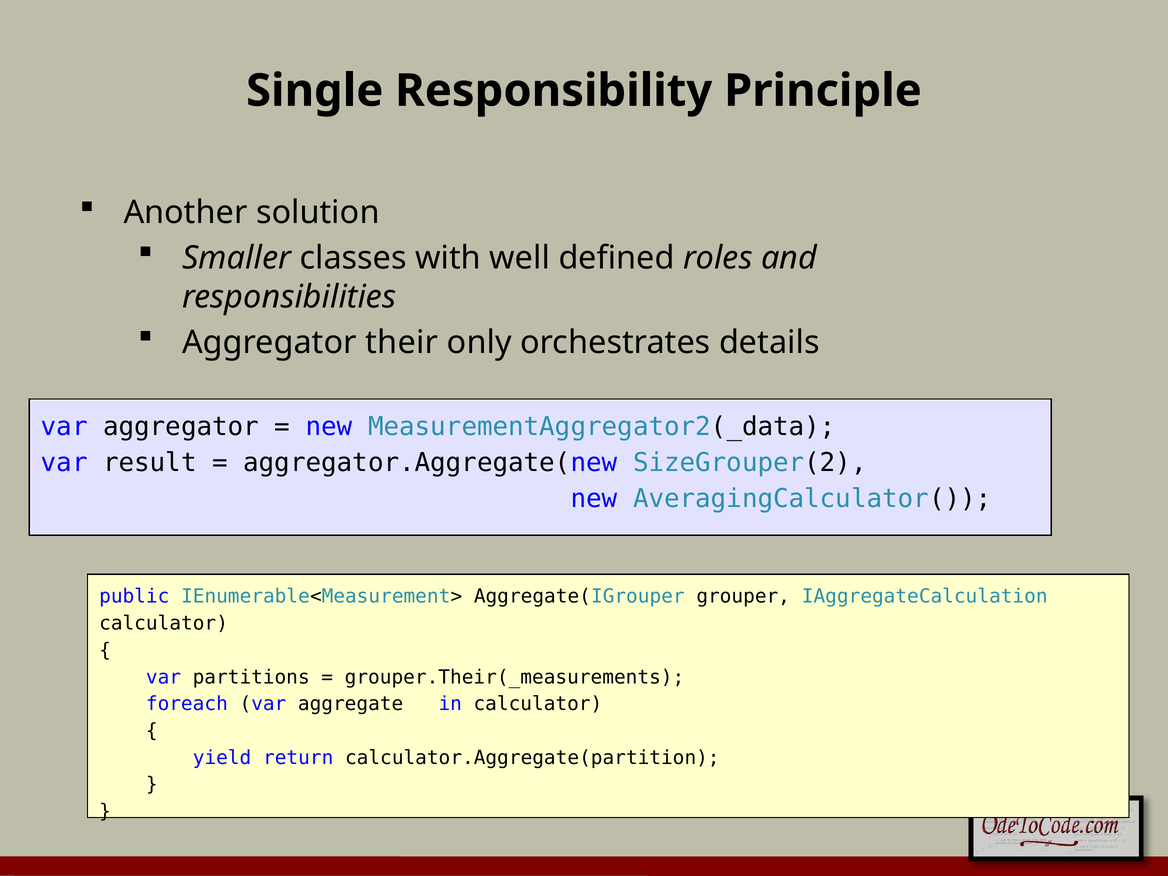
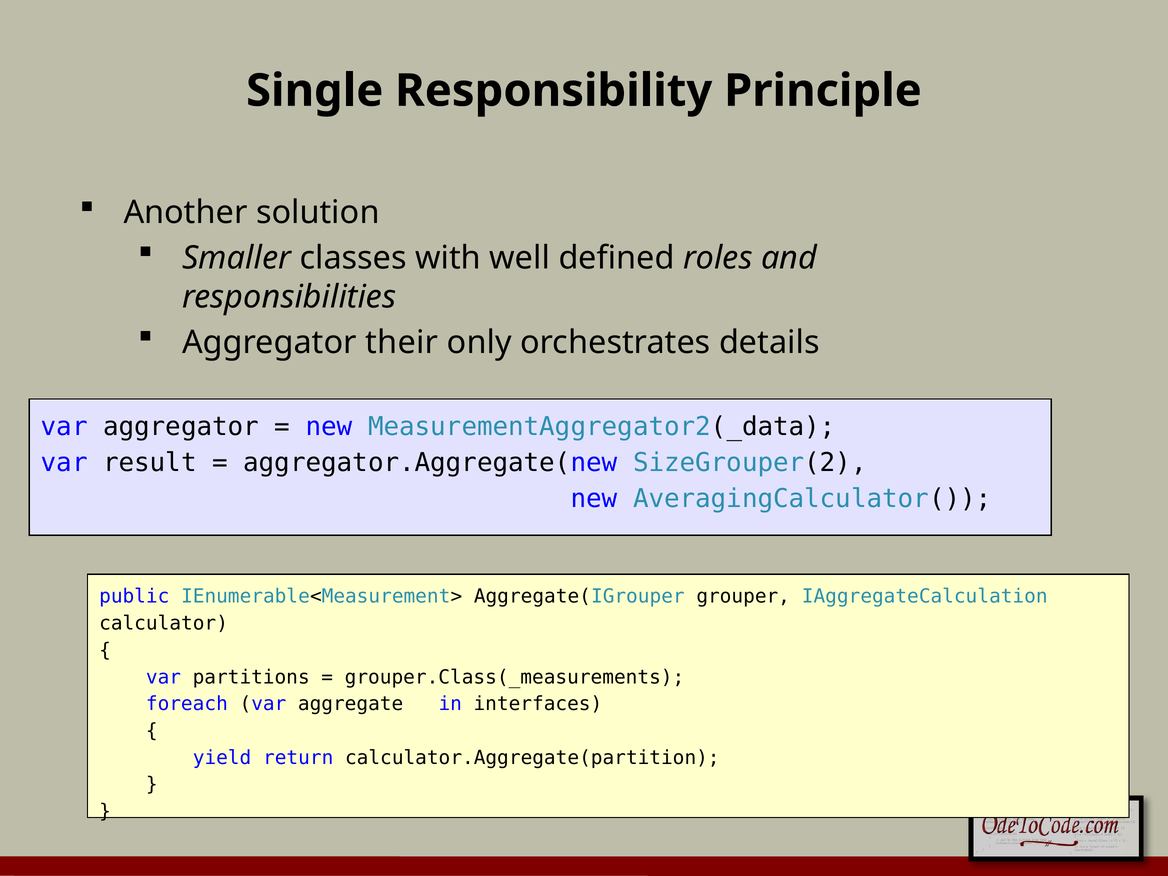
grouper.Their(_measurements: grouper.Their(_measurements -> grouper.Class(_measurements (514, 677)
in calculator: calculator -> interfaces (538, 704)
